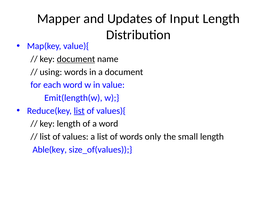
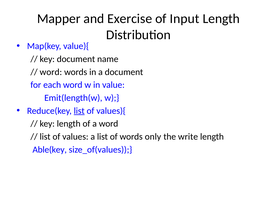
Updates: Updates -> Exercise (130, 19)
document underline: present -> none (76, 59)
using: using -> word (51, 72)
small: small -> write (188, 137)
